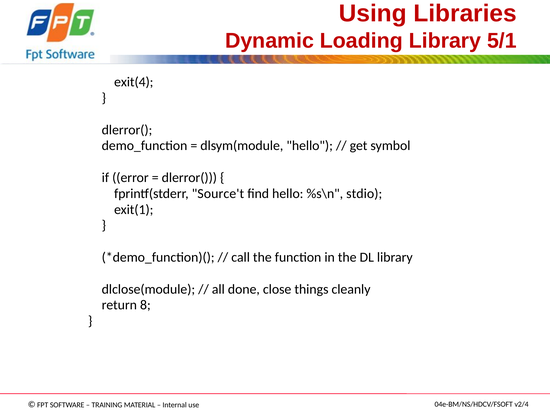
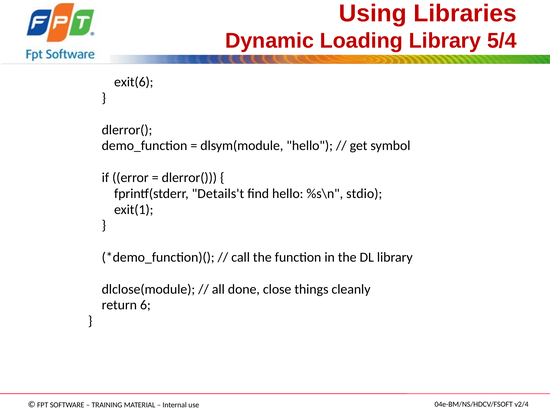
5/1: 5/1 -> 5/4 (502, 41)
exit(4: exit(4 -> exit(6 (134, 82)
Source't: Source't -> Details't (218, 194)
8: 8 -> 6 (145, 305)
